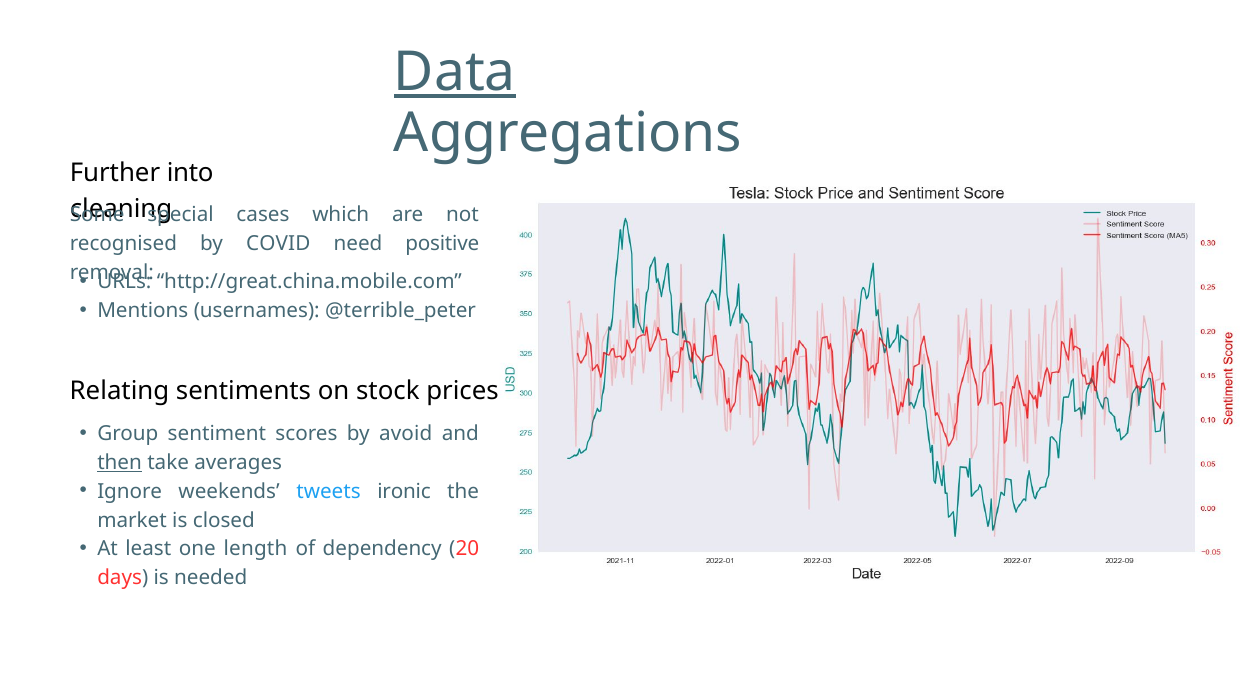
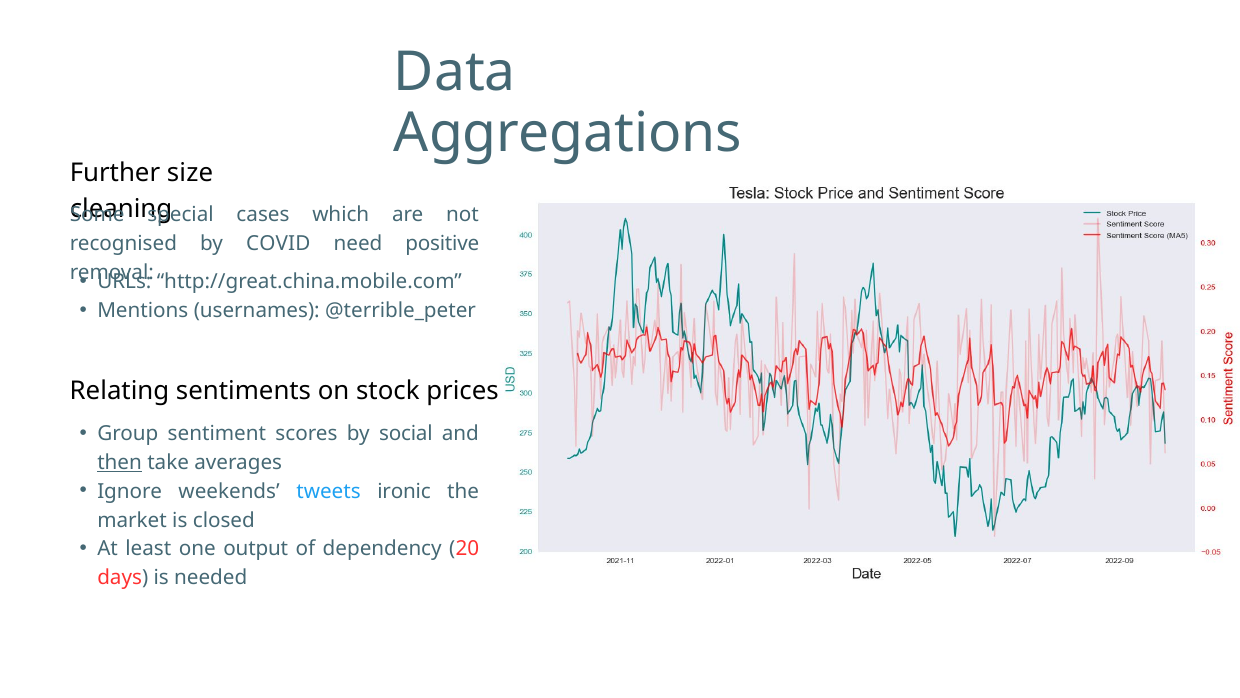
Data underline: present -> none (455, 72)
into: into -> size (190, 173)
avoid: avoid -> social (406, 433)
length: length -> output (256, 549)
